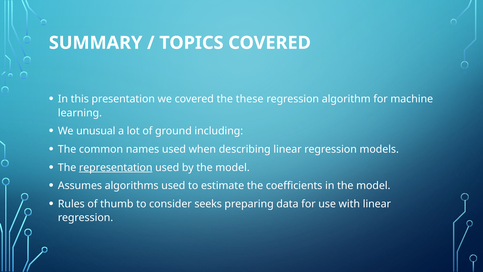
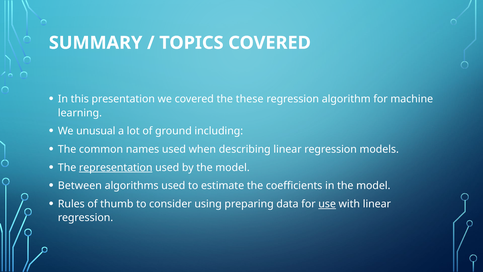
Assumes: Assumes -> Between (80, 186)
seeks: seeks -> using (208, 204)
use underline: none -> present (327, 204)
